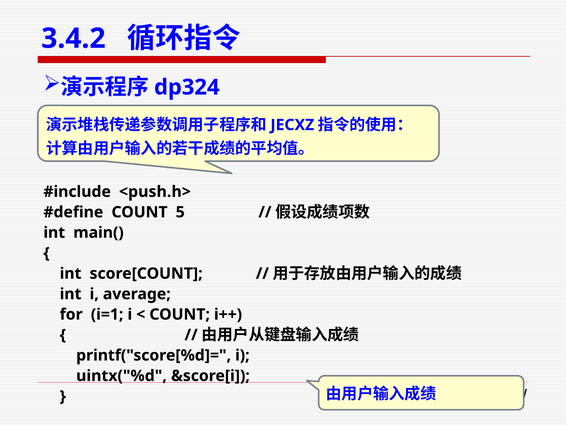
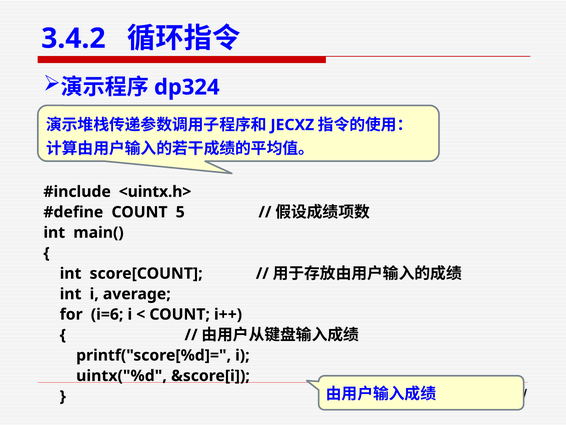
<push.h>: <push.h> -> <uintx.h> (155, 191)
i=1: i=1 -> i=6 (107, 314)
